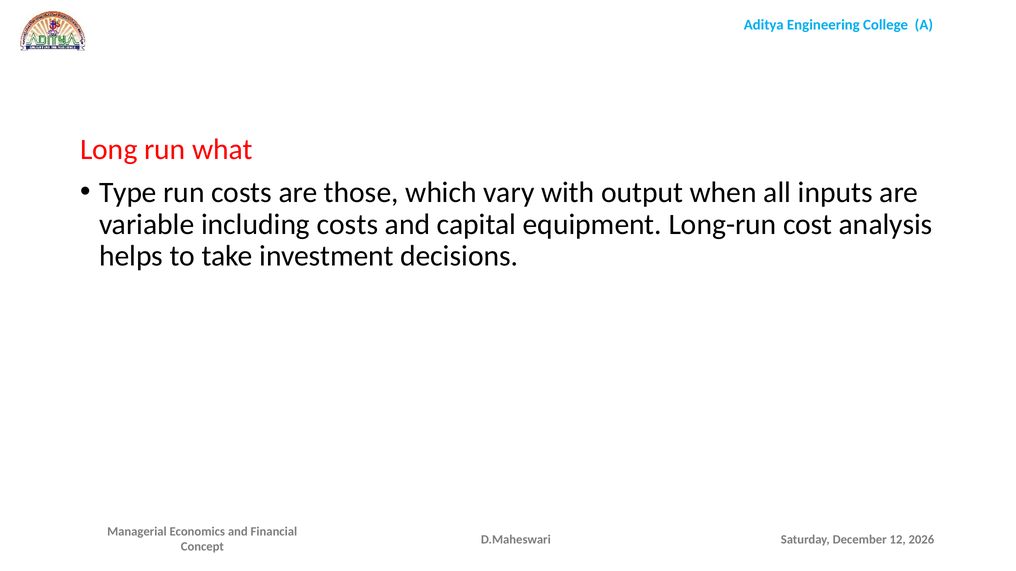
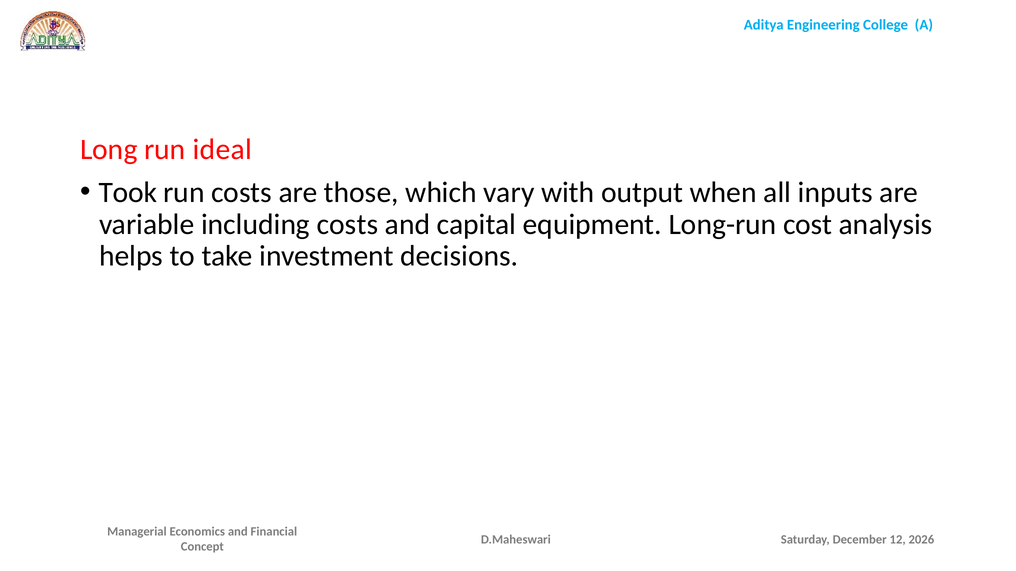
what: what -> ideal (222, 150)
Type: Type -> Took (128, 192)
